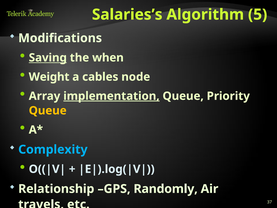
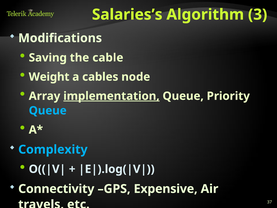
5: 5 -> 3 (258, 15)
Saving underline: present -> none (48, 58)
when: when -> cable (108, 58)
Queue colour: yellow -> light blue (48, 110)
Relationship: Relationship -> Connectivity (56, 189)
Randomly: Randomly -> Expensive (166, 189)
